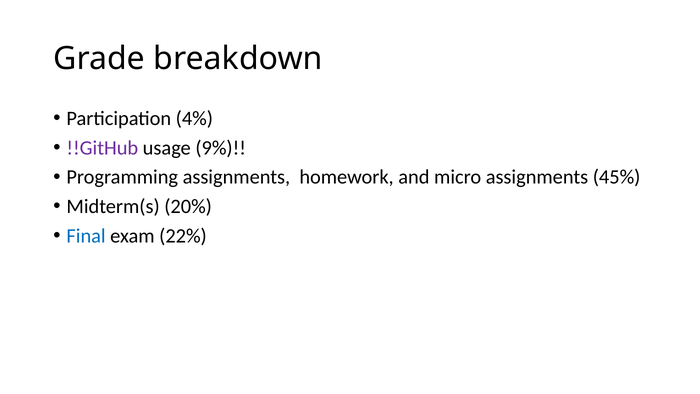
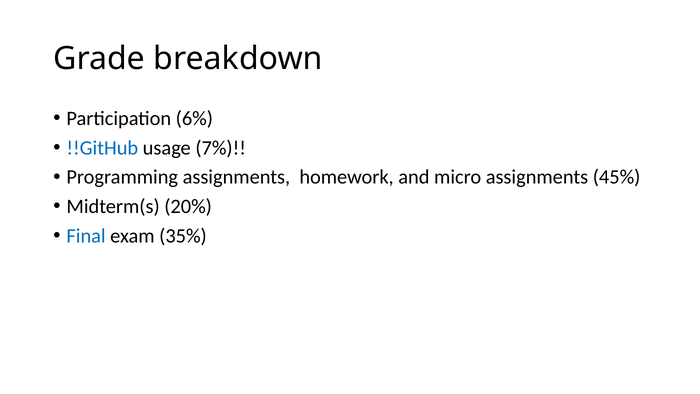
4%: 4% -> 6% (194, 118)
!!GitHub colour: purple -> blue (102, 148)
9%: 9% -> 7% (221, 148)
22%: 22% -> 35% (183, 236)
